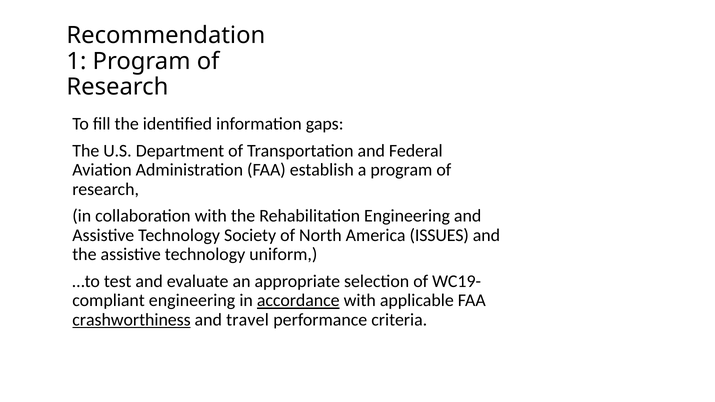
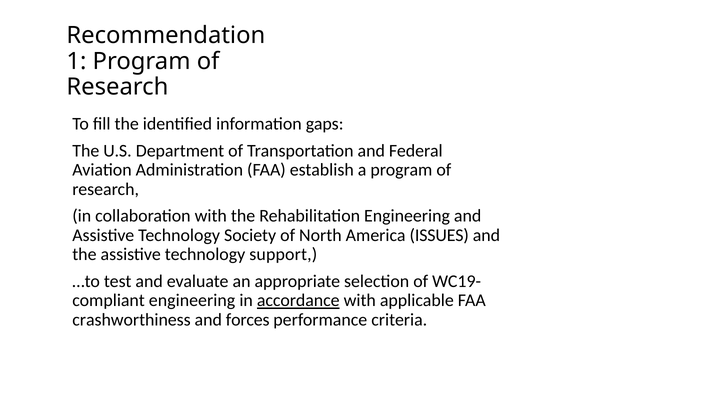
uniform: uniform -> support (283, 255)
crashworthiness underline: present -> none (131, 320)
travel: travel -> forces (248, 320)
